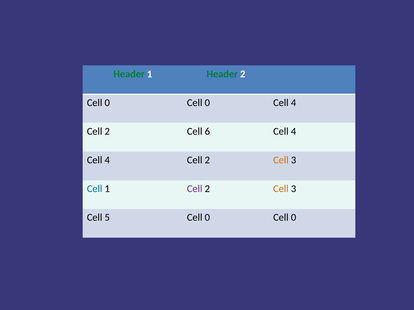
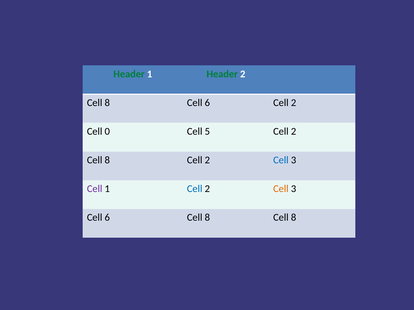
0: 0 -> 8 (107, 103)
0: 0 -> 6 (207, 103)
4: 4 -> 2 (294, 103)
2: 2 -> 0 (107, 132)
6: 6 -> 5 (207, 132)
4: 4 -> 2 (294, 132)
4: 4 -> 8 (107, 160)
Cell colour: orange -> blue (281, 160)
Cell colour: blue -> purple (95, 189)
Cell colour: purple -> blue (195, 189)
5: 5 -> 6 (107, 218)
0: 0 -> 8 (207, 218)
0: 0 -> 8 (294, 218)
